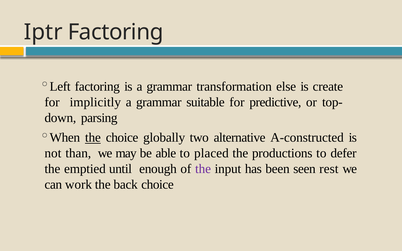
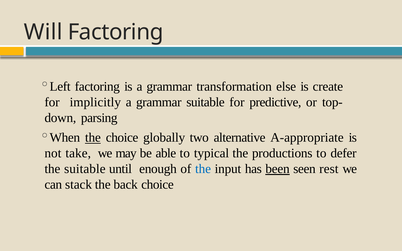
Iptr: Iptr -> Will (43, 32)
A-constructed: A-constructed -> A-appropriate (307, 138)
than: than -> take (78, 153)
placed: placed -> typical (212, 153)
the emptied: emptied -> suitable (85, 169)
the colour: purple -> blue (203, 169)
been underline: none -> present (278, 169)
work: work -> stack (79, 185)
